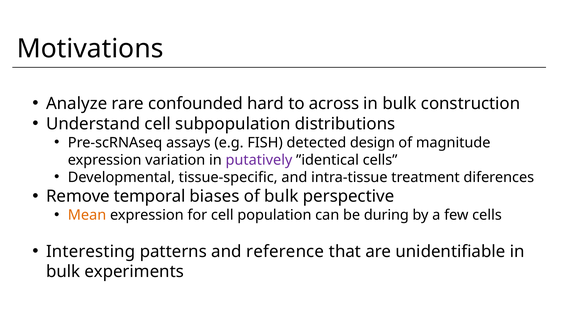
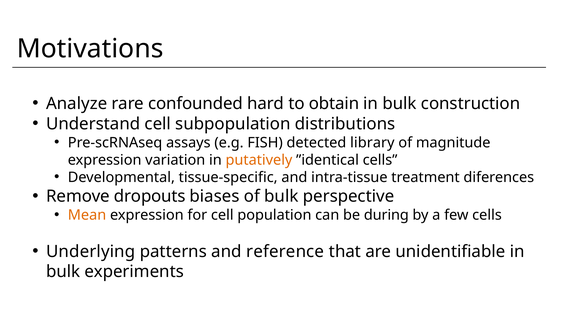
across: across -> obtain (334, 104)
design: design -> library (372, 143)
putatively colour: purple -> orange (259, 160)
temporal: temporal -> dropouts (150, 197)
Interesting: Interesting -> Underlying (91, 252)
